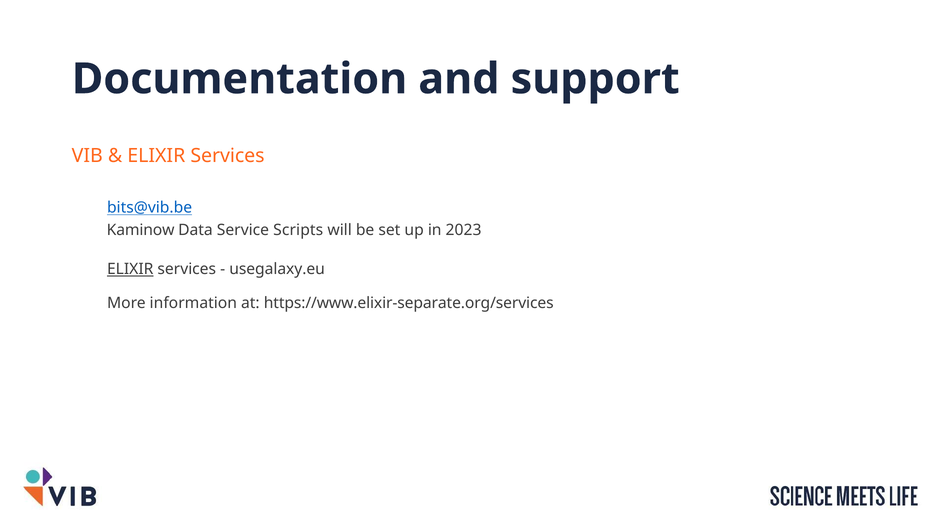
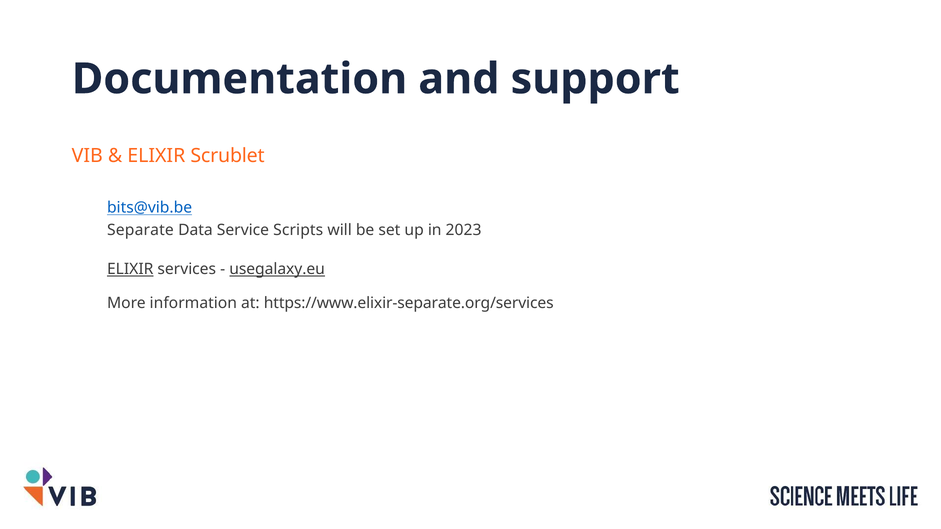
Services: Services -> Scrublet (228, 156)
Kaminow: Kaminow -> Separate (140, 230)
usegalaxy.eu underline: none -> present (277, 269)
